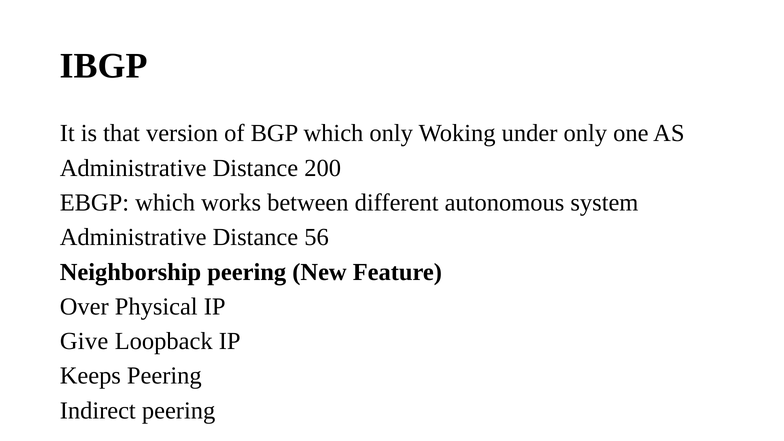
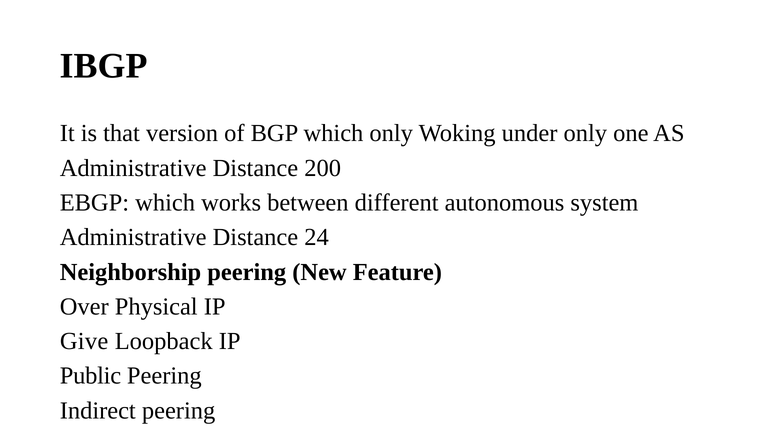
56: 56 -> 24 (317, 237)
Keeps: Keeps -> Public (90, 376)
